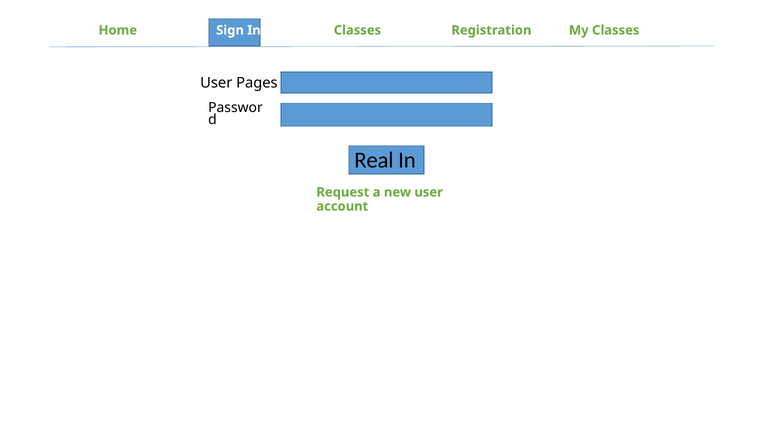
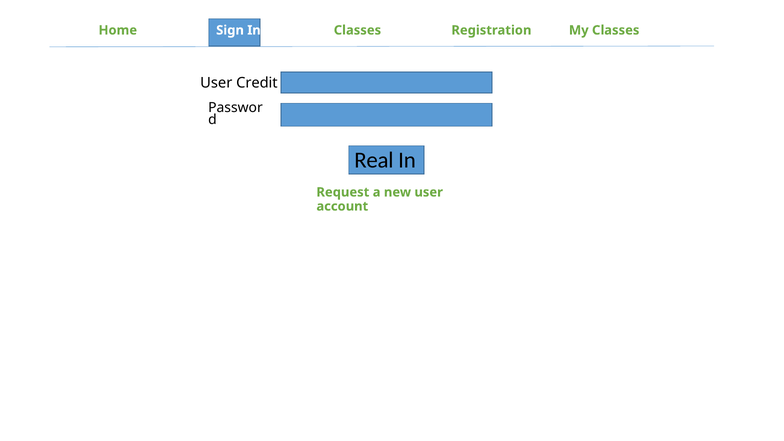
Pages: Pages -> Credit (257, 83)
